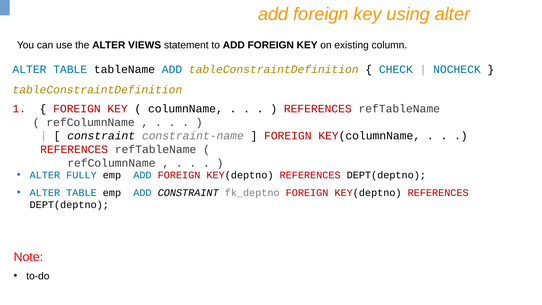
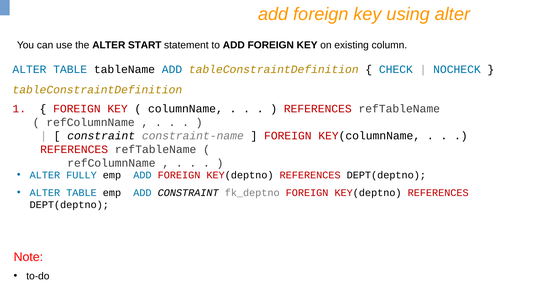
VIEWS: VIEWS -> START (145, 45)
